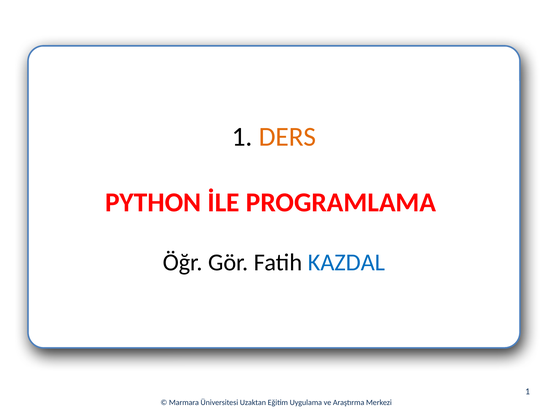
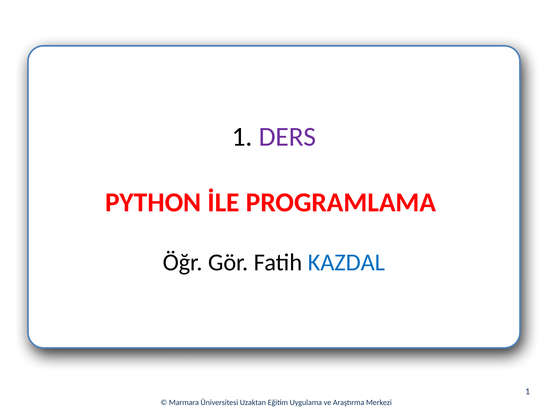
DERS colour: orange -> purple (287, 137)
